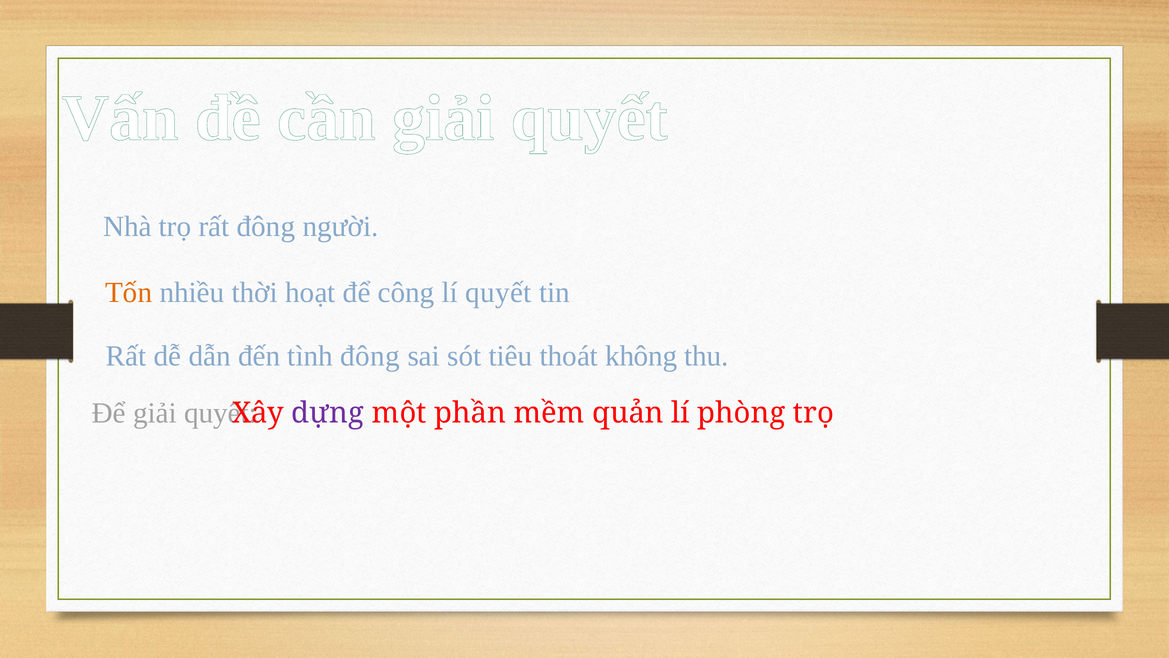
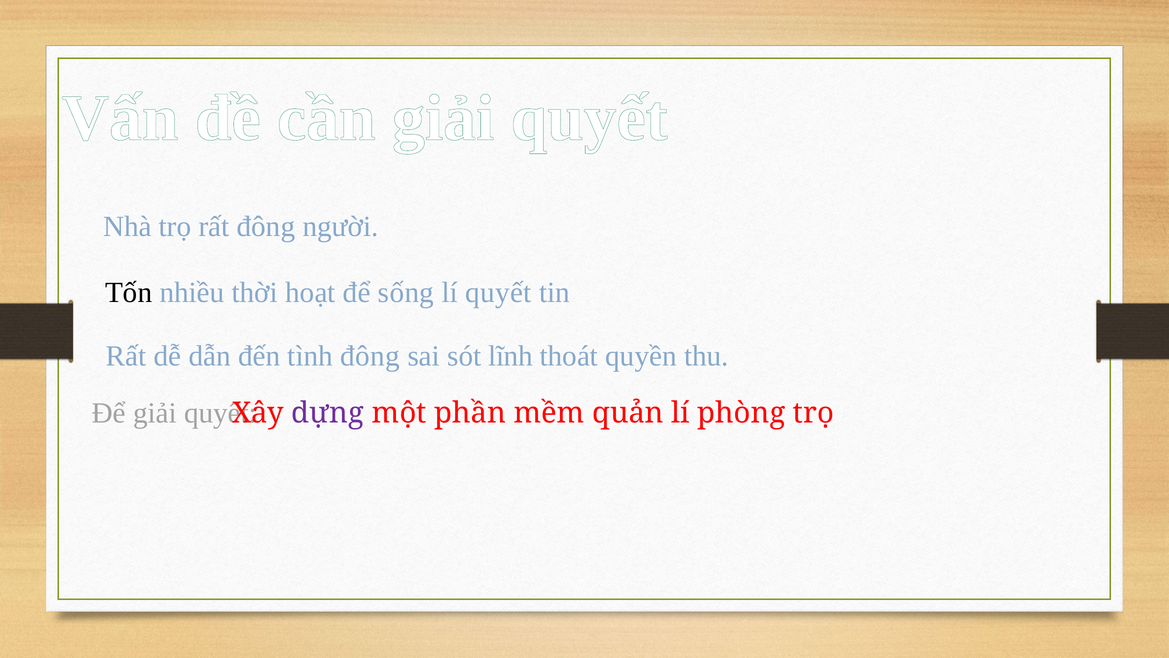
Tốn colour: orange -> black (129, 293)
công: công -> sống (406, 293)
tiêu: tiêu -> lĩnh (511, 356)
không: không -> quyền (641, 356)
